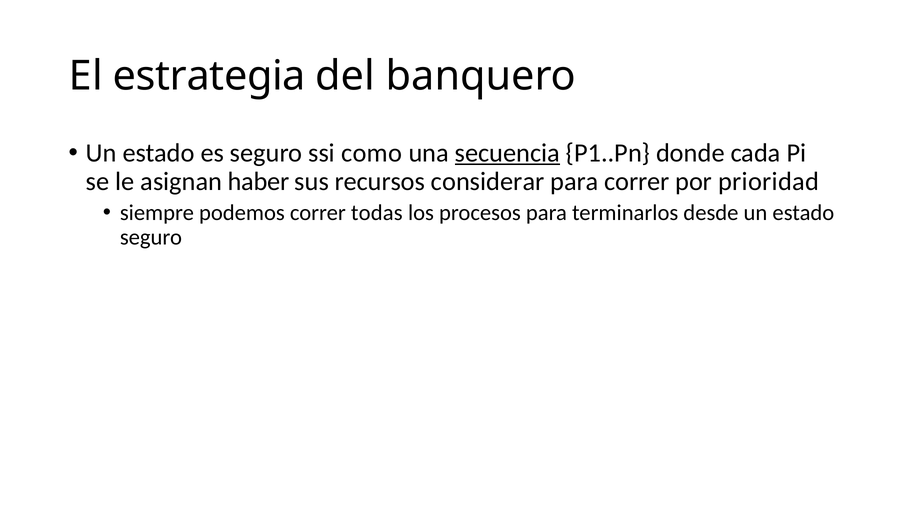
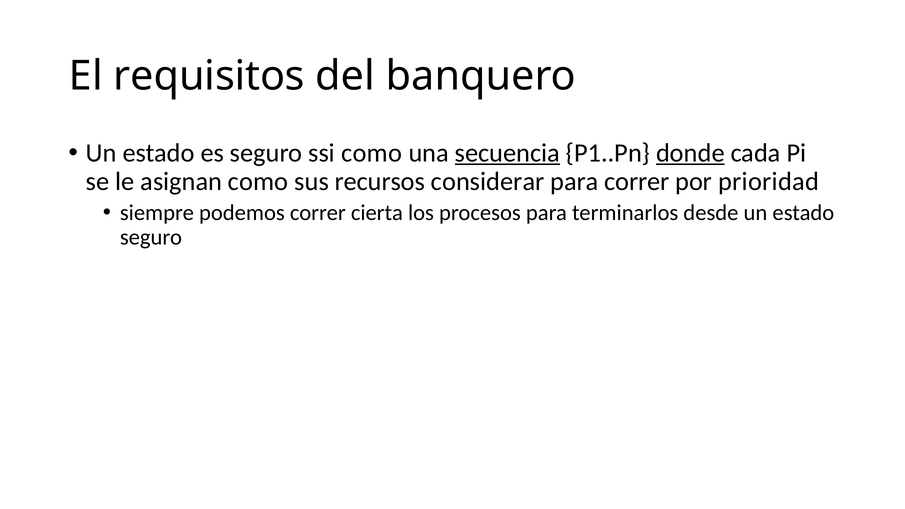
estrategia: estrategia -> requisitos (209, 76)
donde underline: none -> present (690, 153)
asignan haber: haber -> como (258, 182)
todas: todas -> cierta (377, 213)
